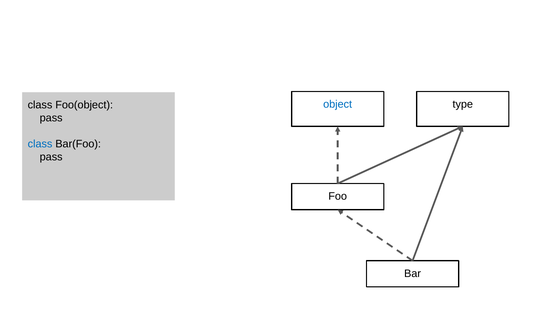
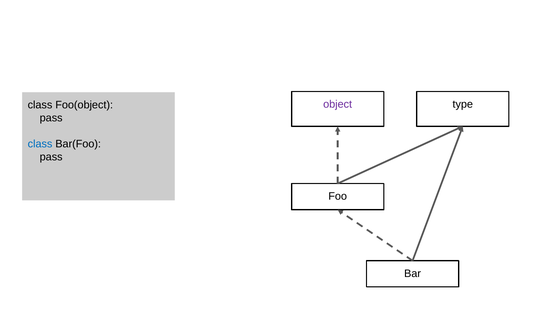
object colour: blue -> purple (338, 104)
